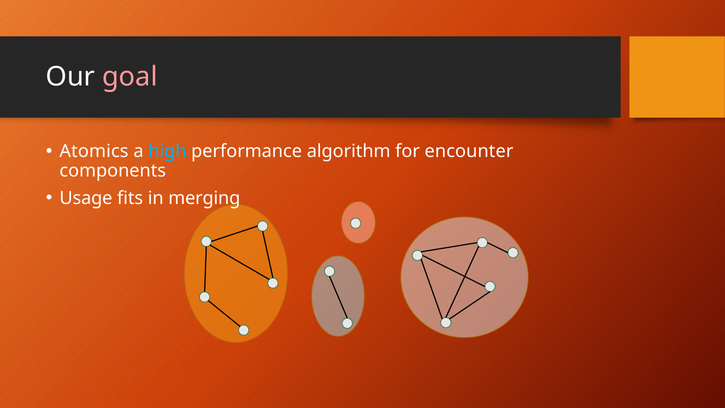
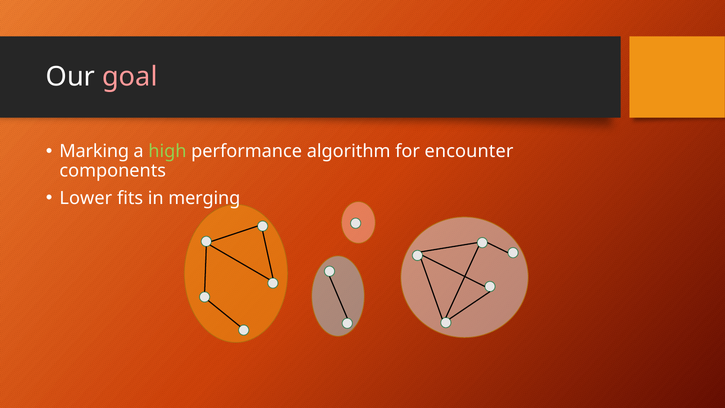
Atomics: Atomics -> Marking (94, 151)
high colour: light blue -> light green (167, 151)
Usage: Usage -> Lower (86, 198)
